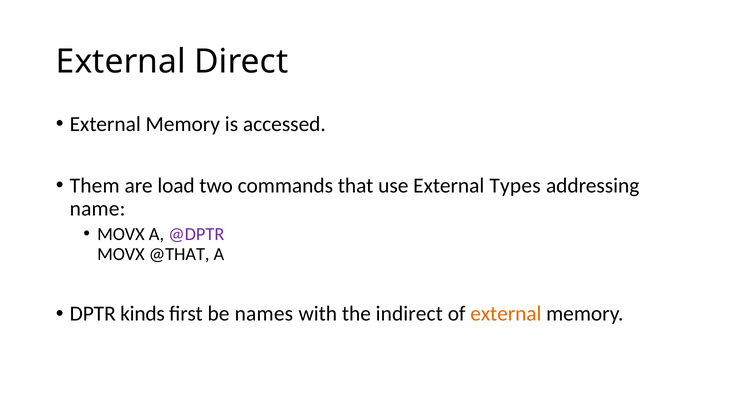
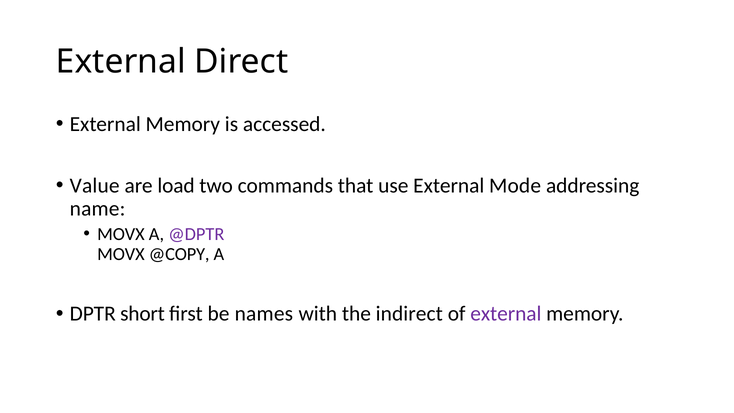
Them: Them -> Value (95, 186)
Types: Types -> Mode (515, 186)
@THAT: @THAT -> @COPY (179, 254)
kinds: kinds -> short (143, 314)
external colour: orange -> purple (506, 314)
